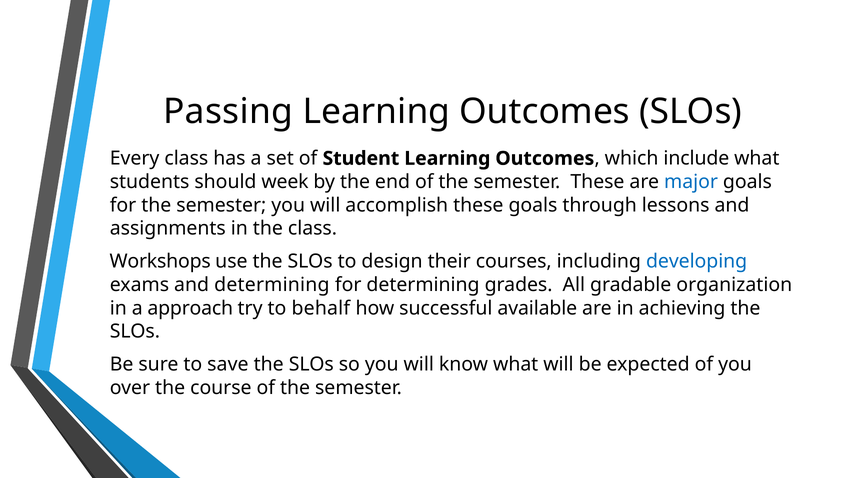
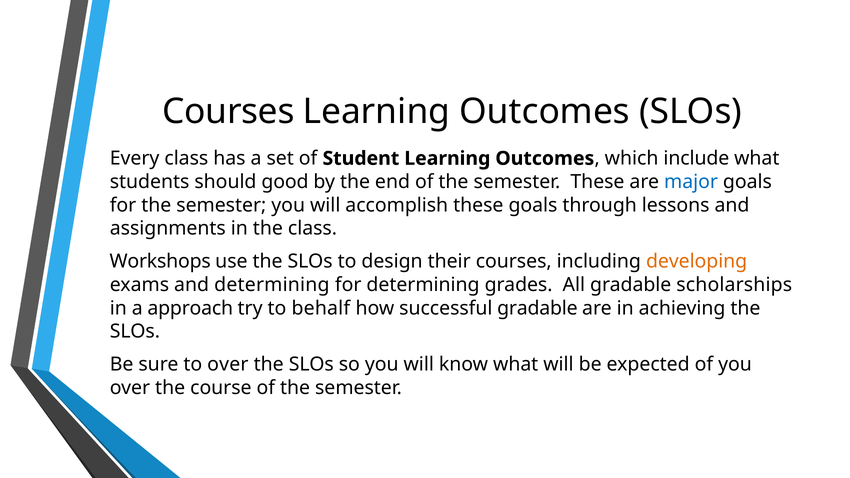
Passing: Passing -> Courses (228, 111)
week: week -> good (285, 182)
developing colour: blue -> orange (697, 261)
organization: organization -> scholarships (734, 285)
successful available: available -> gradable (537, 308)
to save: save -> over (228, 365)
